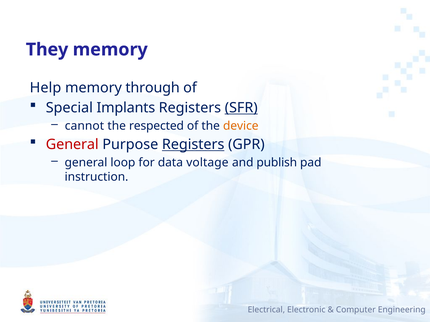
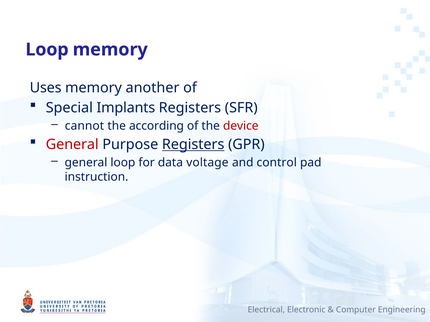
They: They -> Loop (47, 50)
Help: Help -> Uses (46, 88)
through: through -> another (153, 88)
SFR underline: present -> none (241, 108)
respected: respected -> according (156, 126)
device colour: orange -> red (241, 126)
publish: publish -> control (277, 163)
